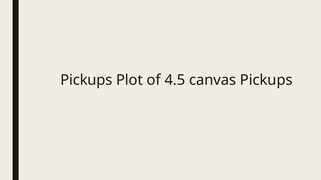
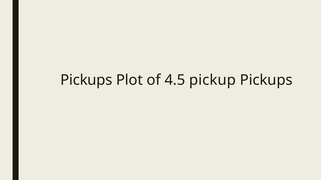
canvas: canvas -> pickup (213, 80)
